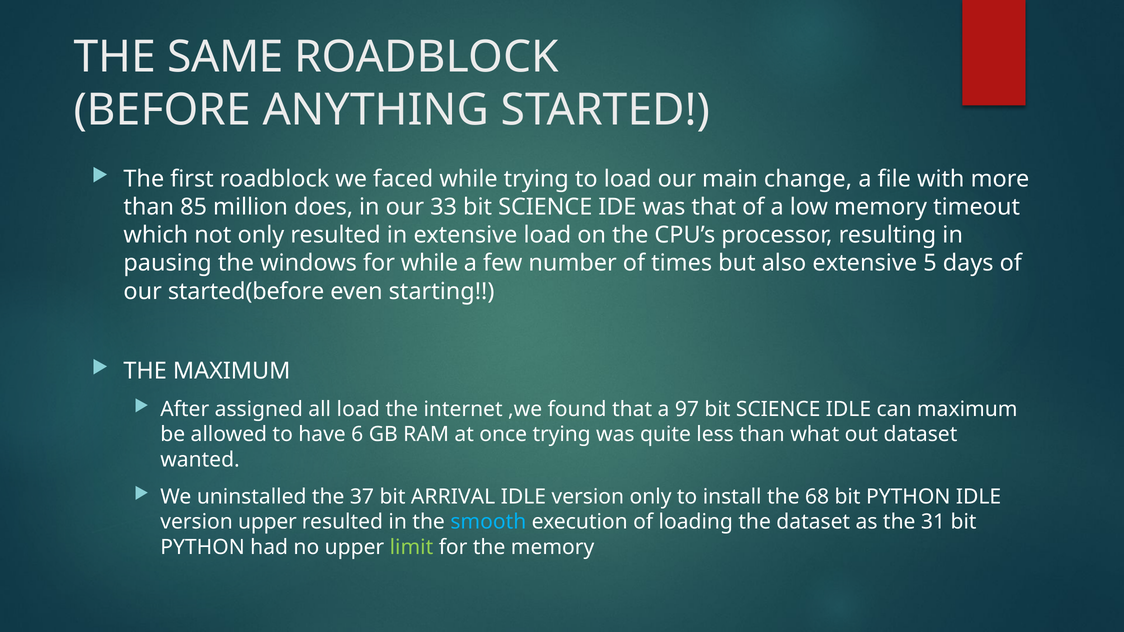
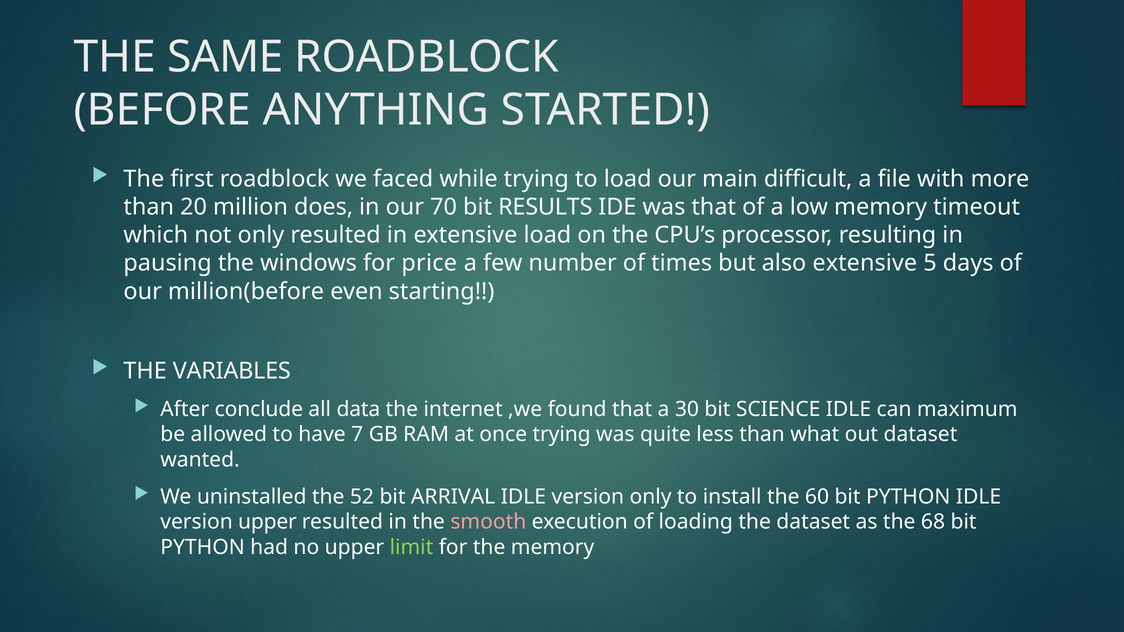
change: change -> difficult (808, 179)
85: 85 -> 20 (194, 207)
33: 33 -> 70 (444, 207)
SCIENCE: SCIENCE -> RESULTS (545, 207)
for while: while -> price (429, 263)
started(before: started(before -> million(before (246, 291)
THE MAXIMUM: MAXIMUM -> VARIABLES (232, 371)
assigned: assigned -> conclude (259, 409)
all load: load -> data (358, 409)
97: 97 -> 30 (687, 409)
6: 6 -> 7 (357, 435)
37: 37 -> 52 (362, 497)
68: 68 -> 60 (817, 497)
smooth colour: light blue -> pink (488, 522)
31: 31 -> 68 (933, 522)
